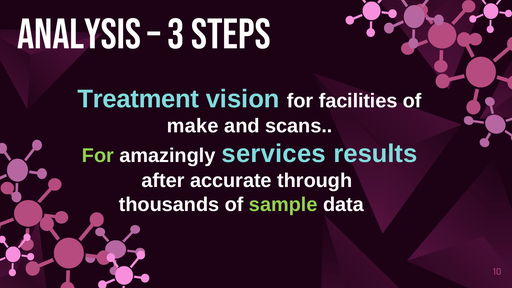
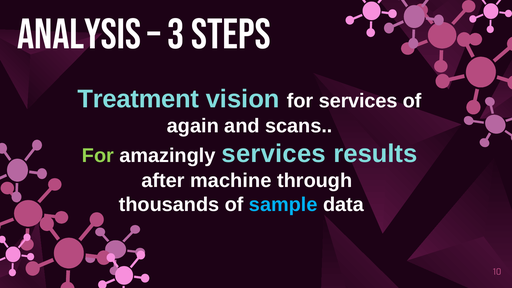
for facilities: facilities -> services (358, 101)
make: make -> again (193, 126)
accurate: accurate -> machine (231, 181)
sample colour: light green -> light blue (283, 205)
